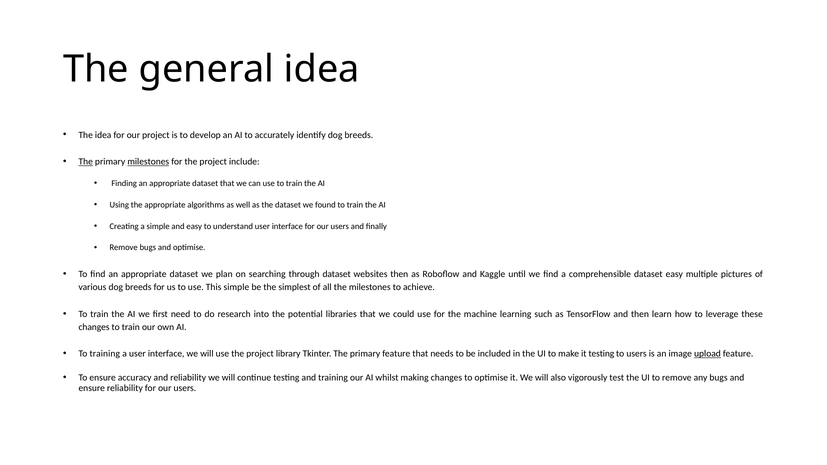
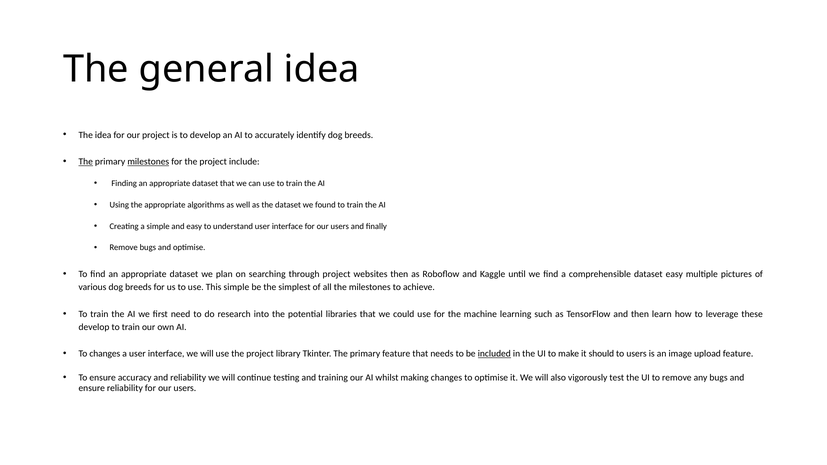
through dataset: dataset -> project (337, 274)
changes: changes -> develop (94, 327)
To training: training -> changes (105, 354)
included underline: none -> present (494, 354)
it testing: testing -> should (601, 354)
upload underline: present -> none (707, 354)
